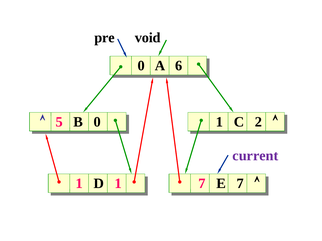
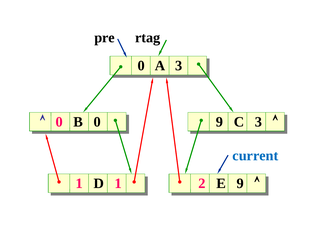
void: void -> rtag (148, 38)
A 6: 6 -> 3 (179, 66)
5: 5 -> 0 (59, 122)
0 1: 1 -> 9 (220, 122)
C 2: 2 -> 3 (258, 122)
current colour: purple -> blue (255, 156)
1 7: 7 -> 2 (202, 184)
E 7: 7 -> 9 (240, 184)
